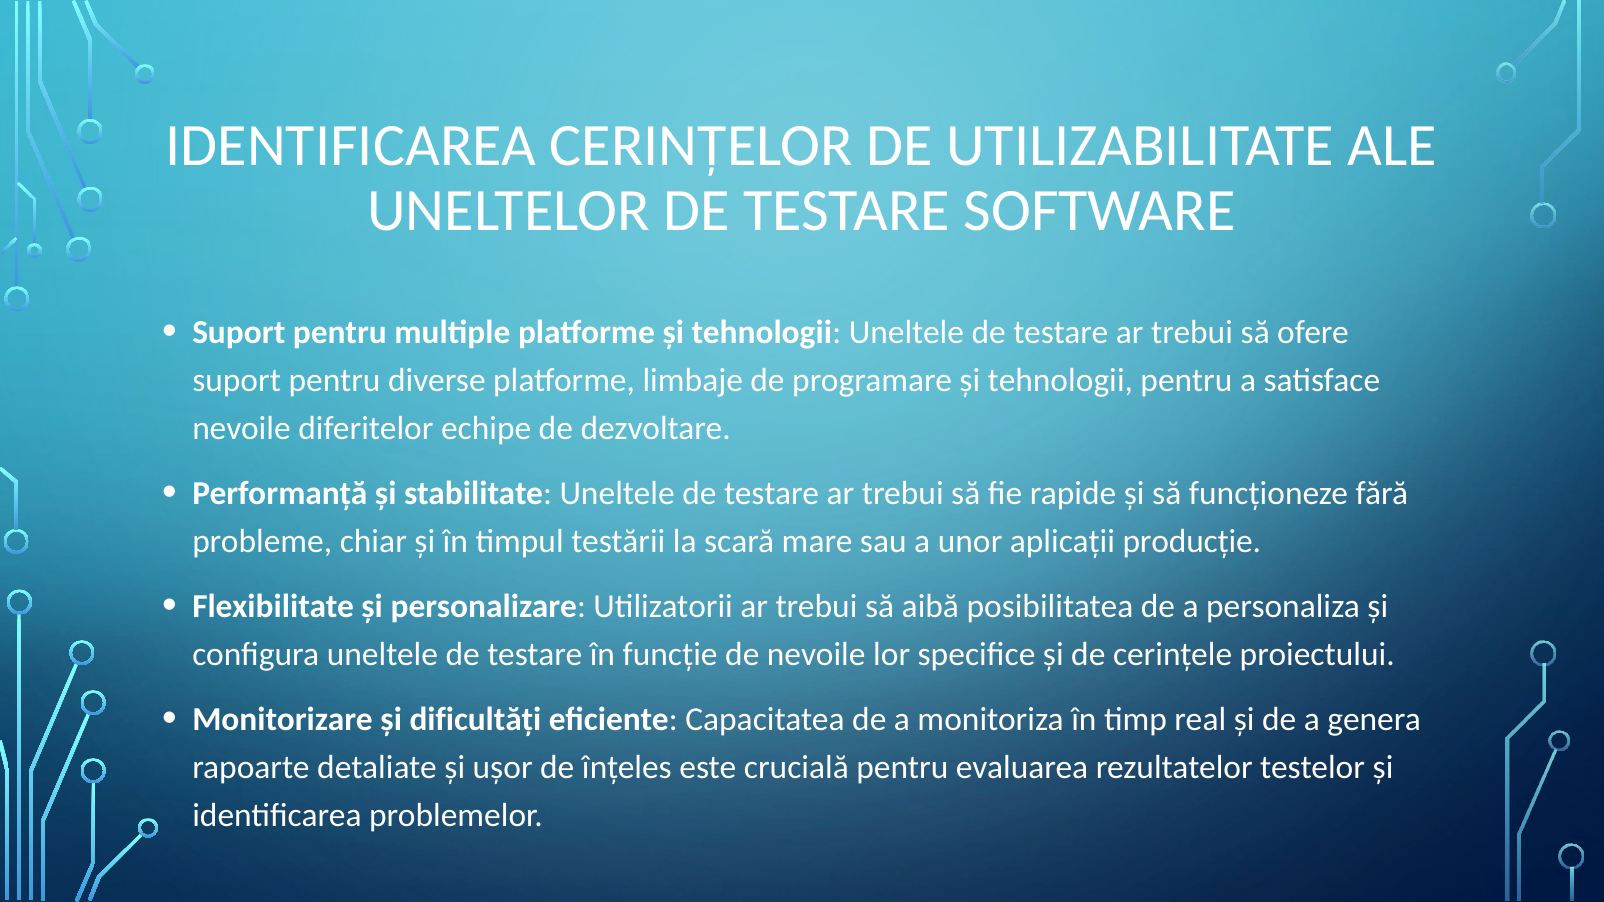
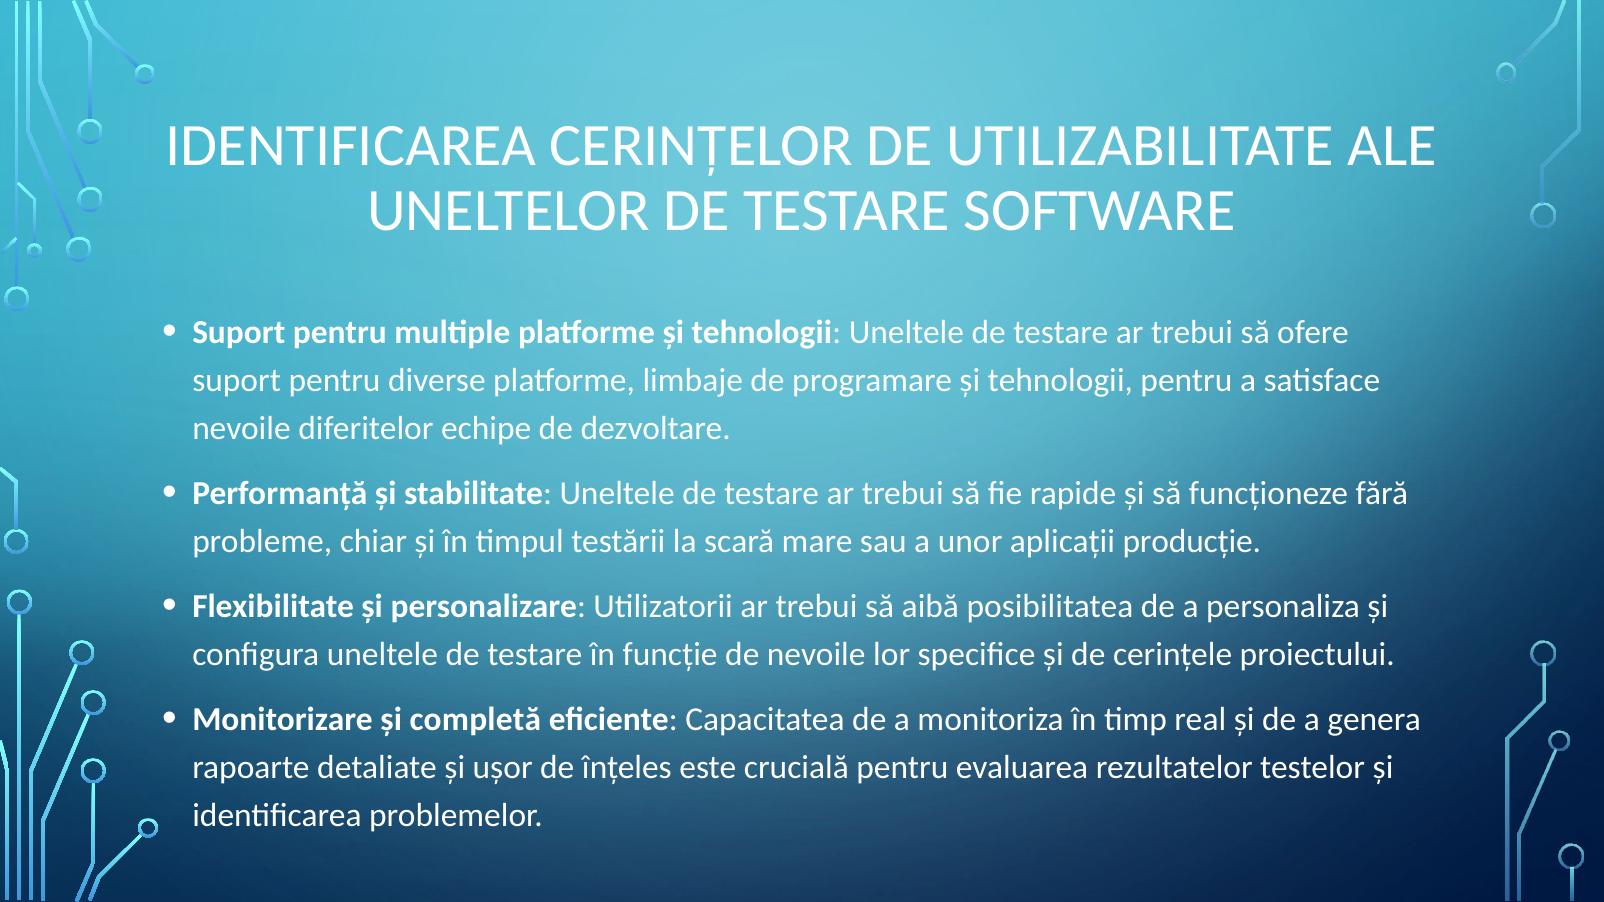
dificultăți: dificultăți -> completă (475, 719)
